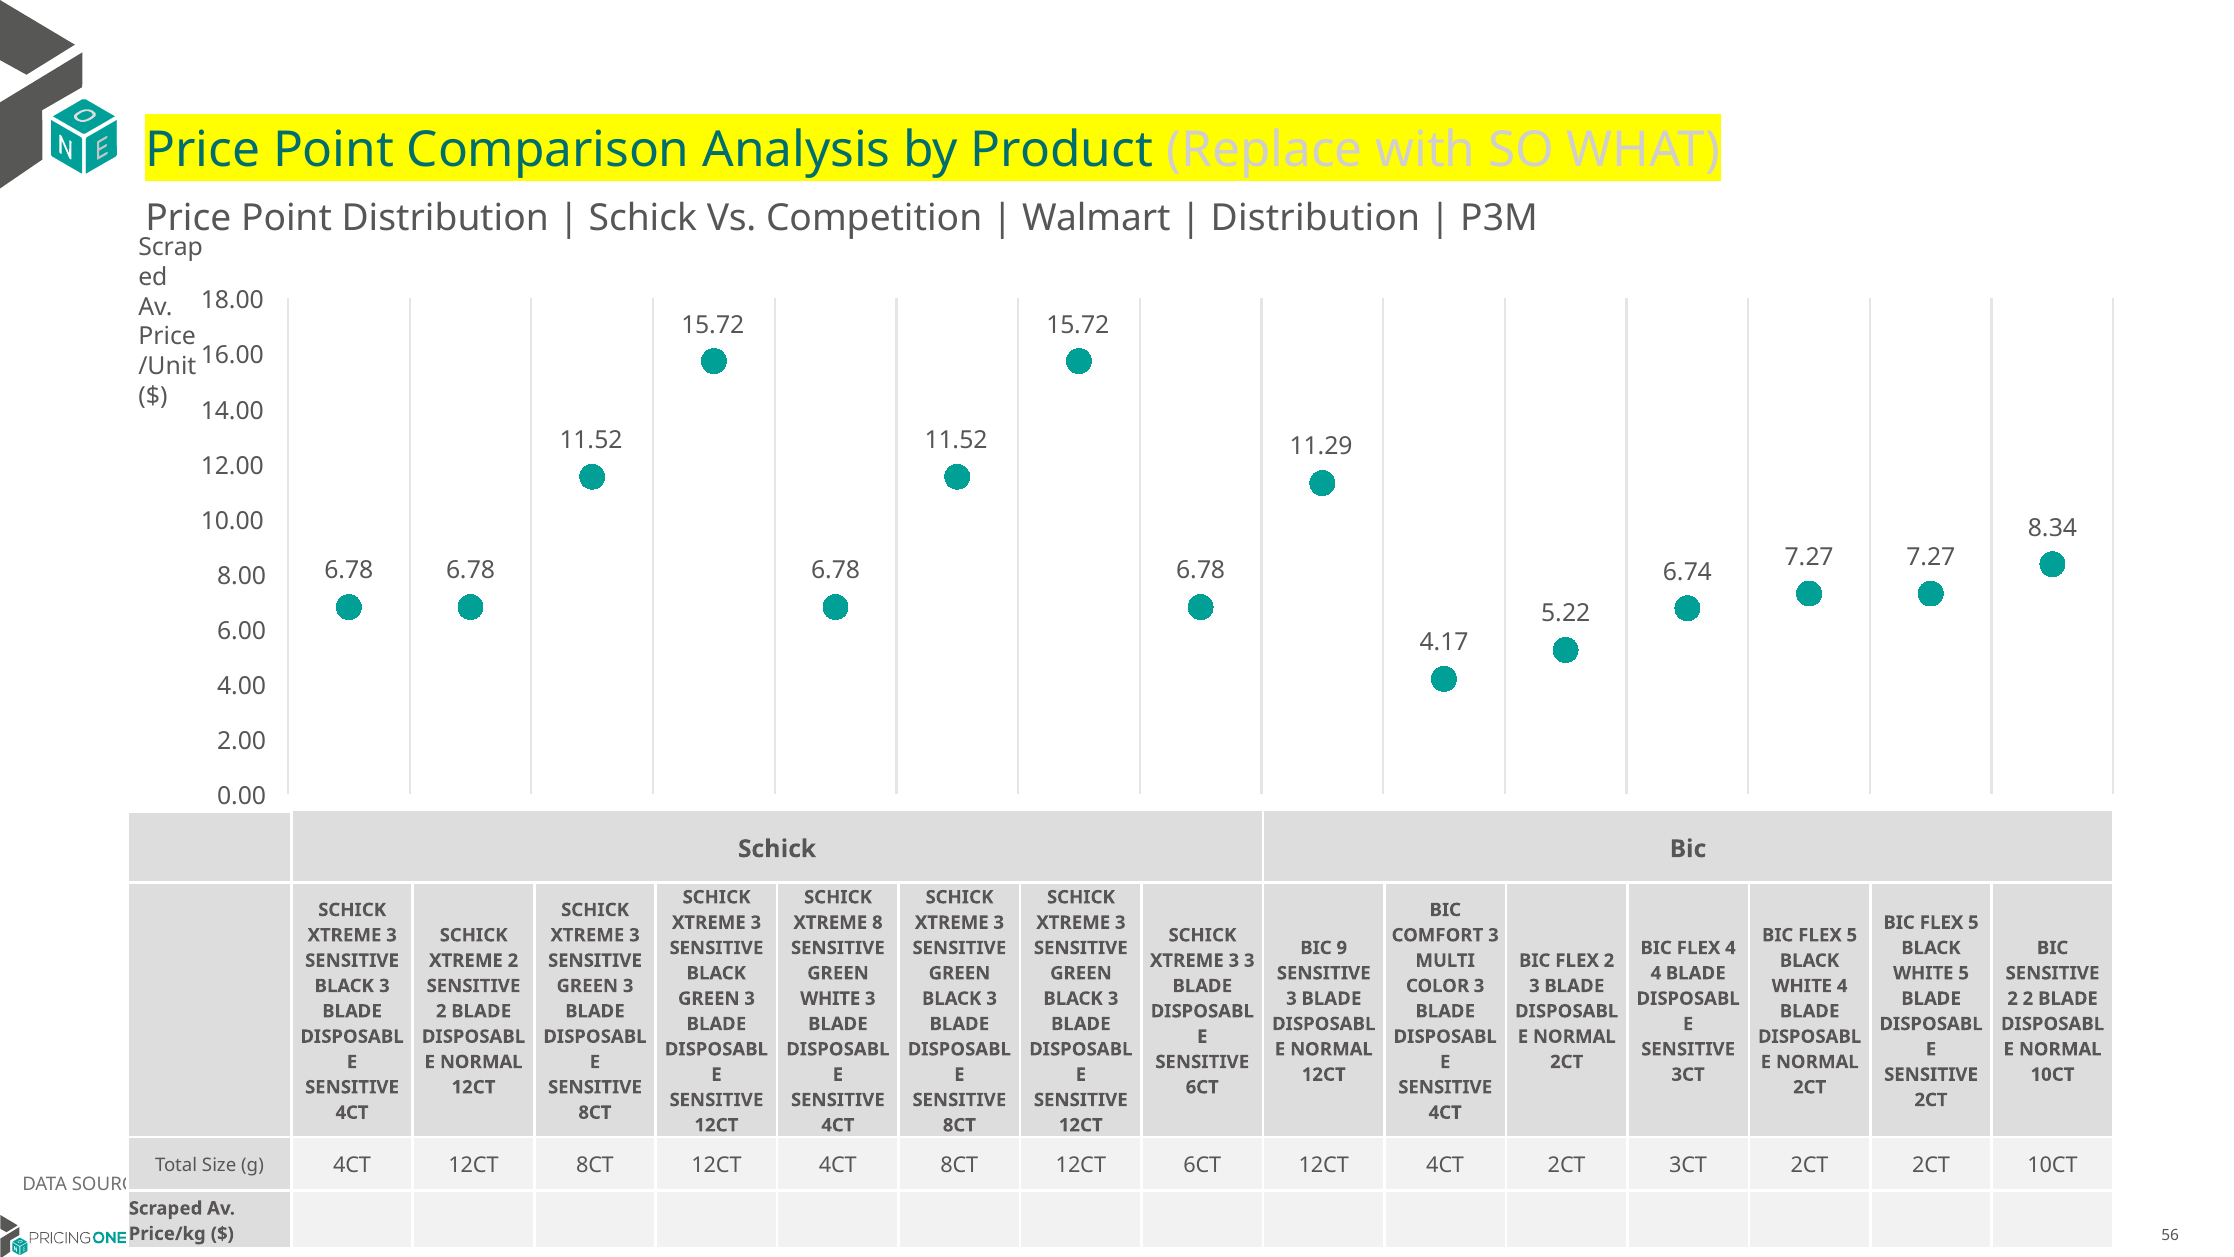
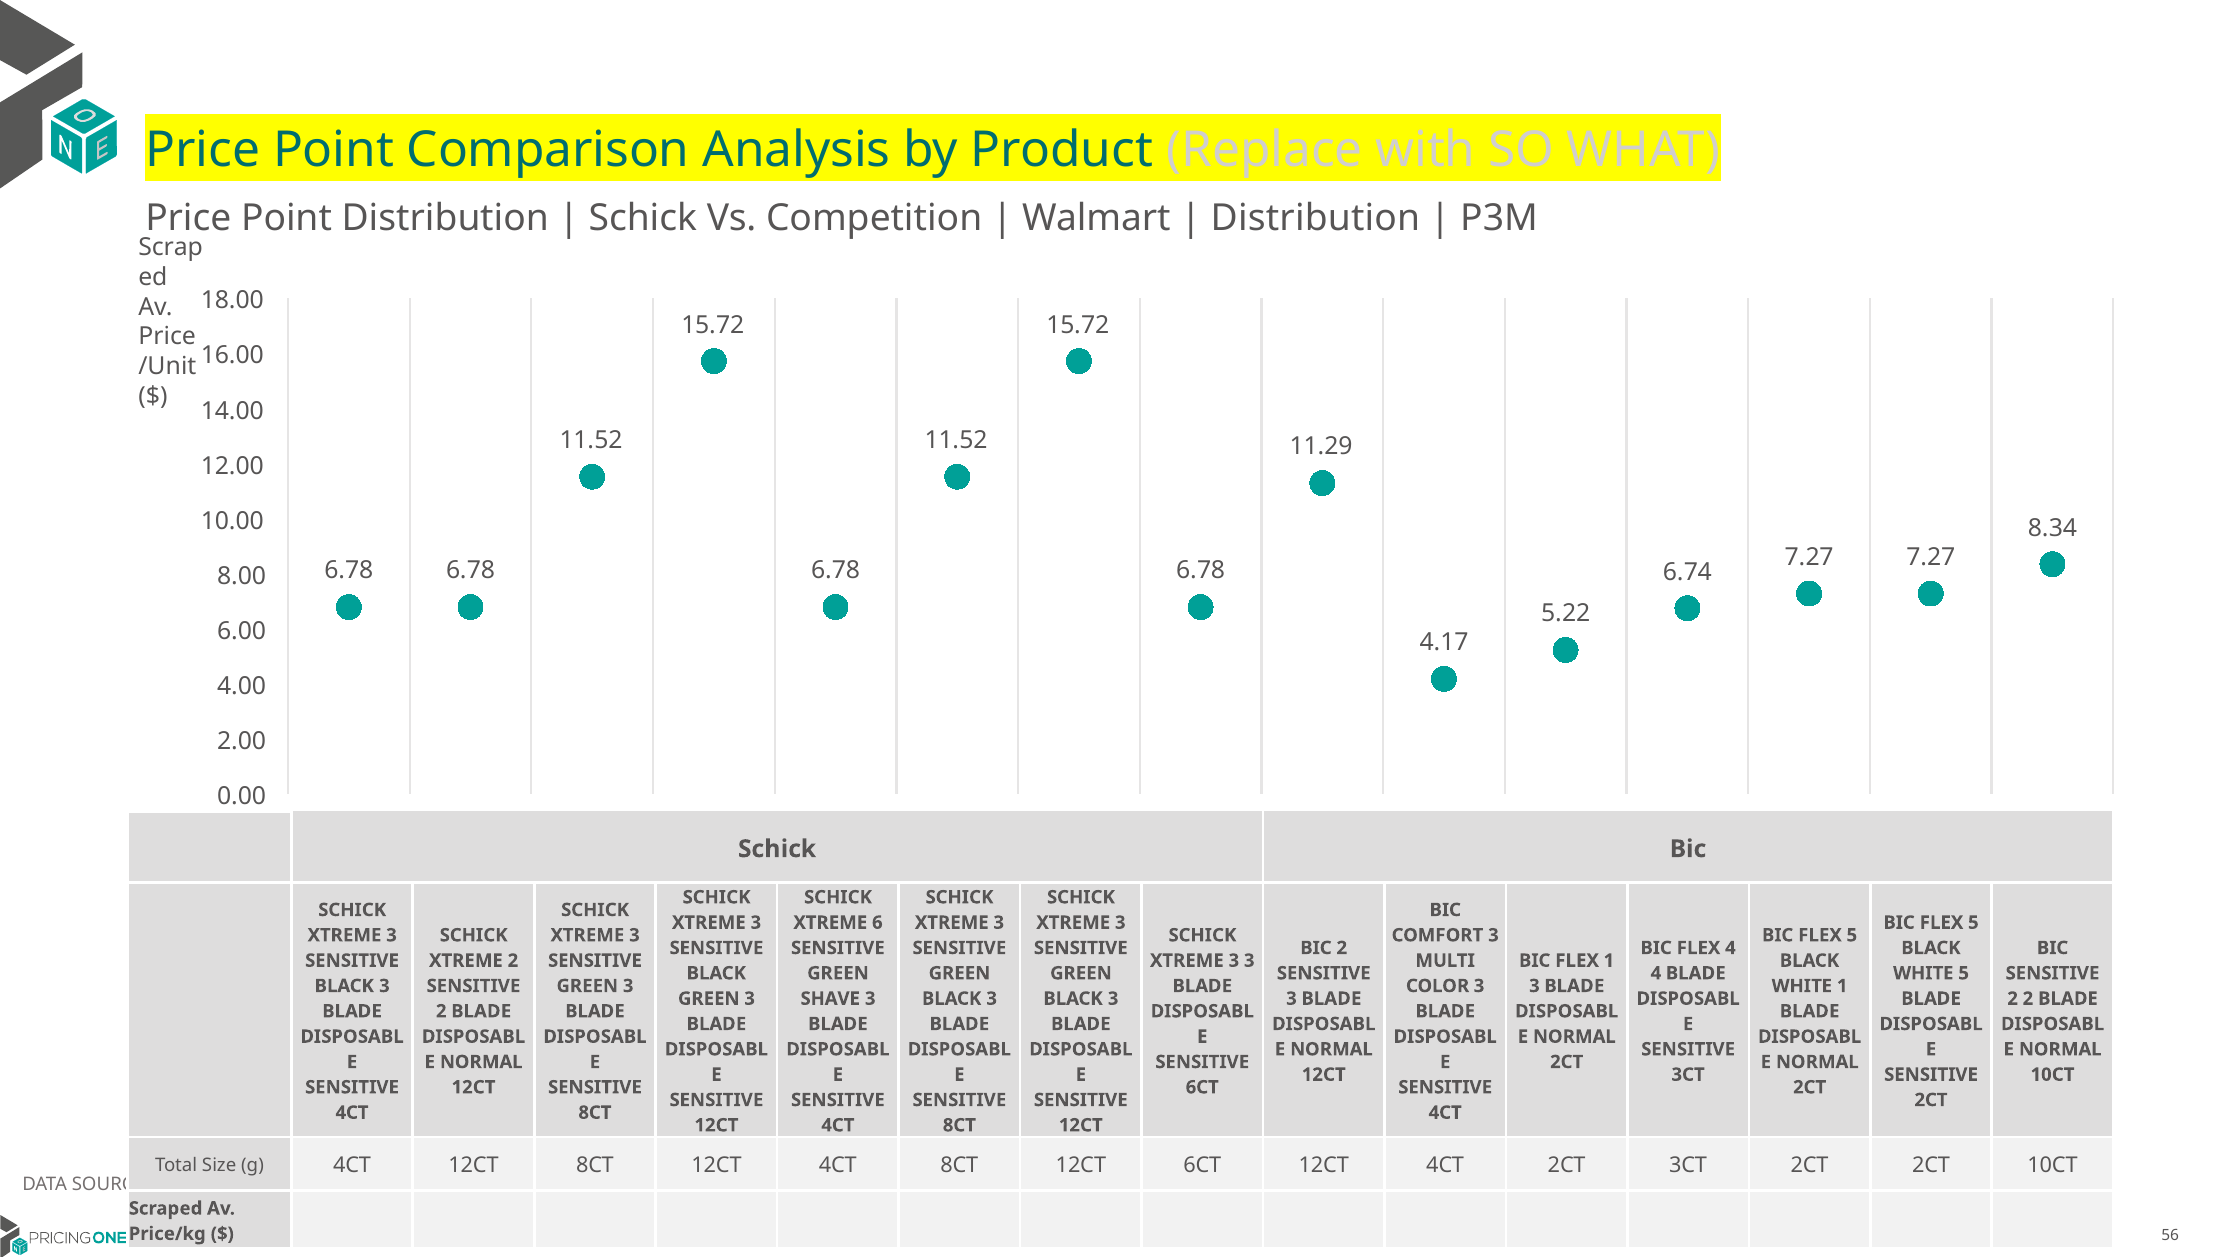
8: 8 -> 6 (877, 922)
BIC 9: 9 -> 2 (1342, 948)
FLEX 2: 2 -> 1 (1609, 960)
WHITE 4: 4 -> 1 (1842, 986)
WHITE: WHITE -> SHAVE (830, 998)
